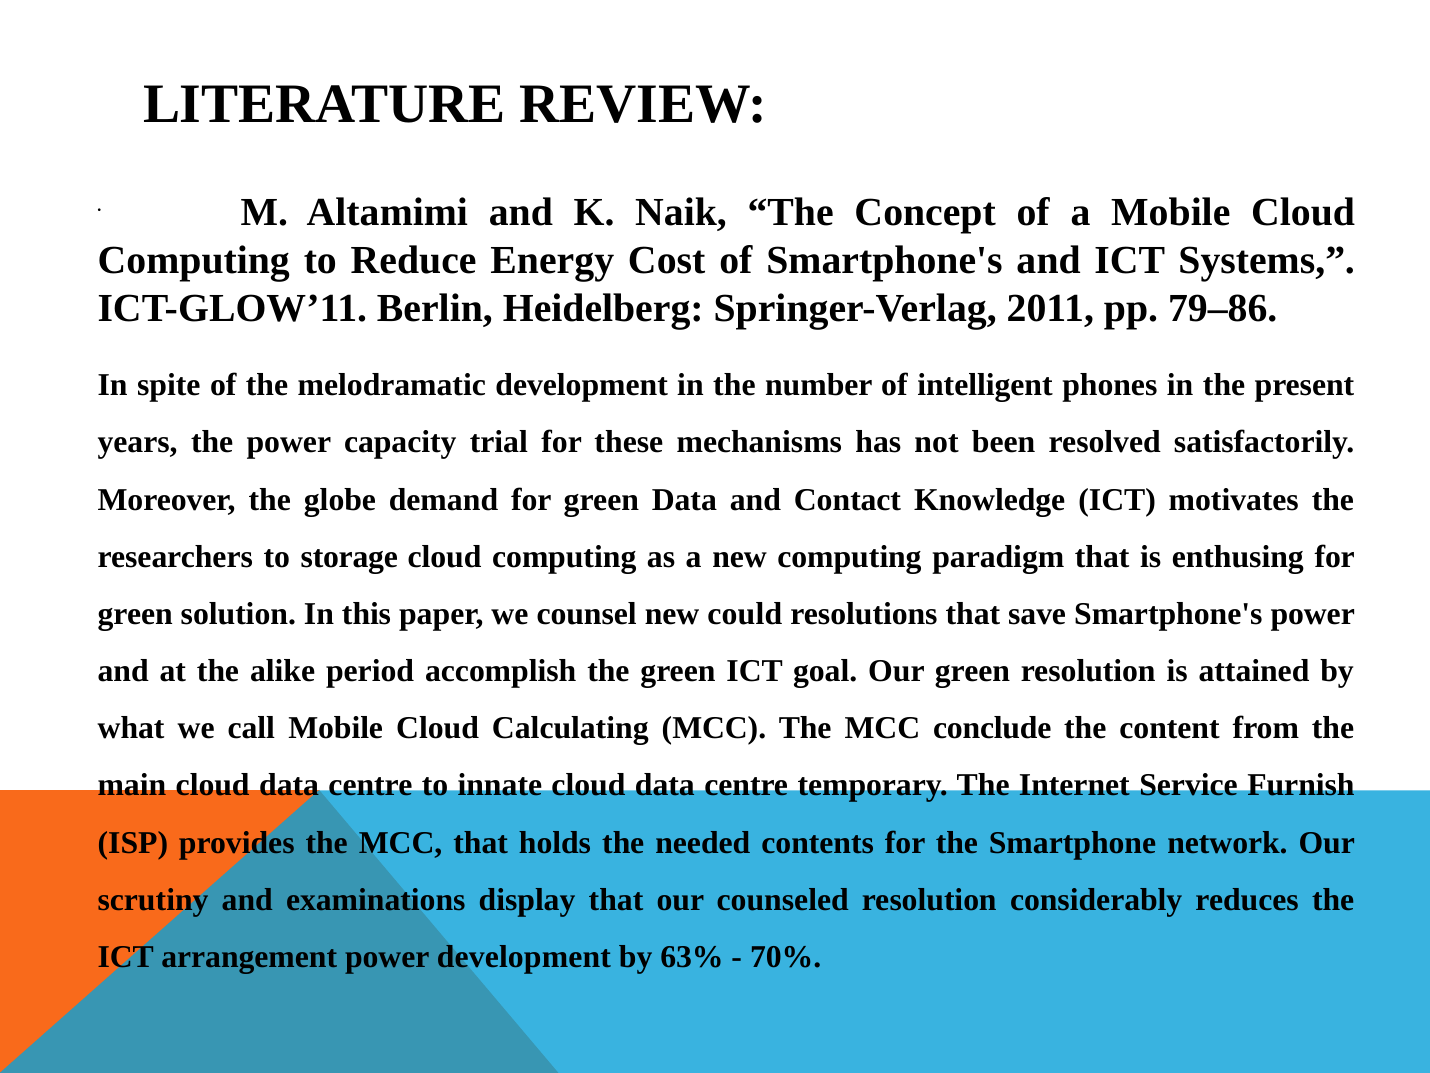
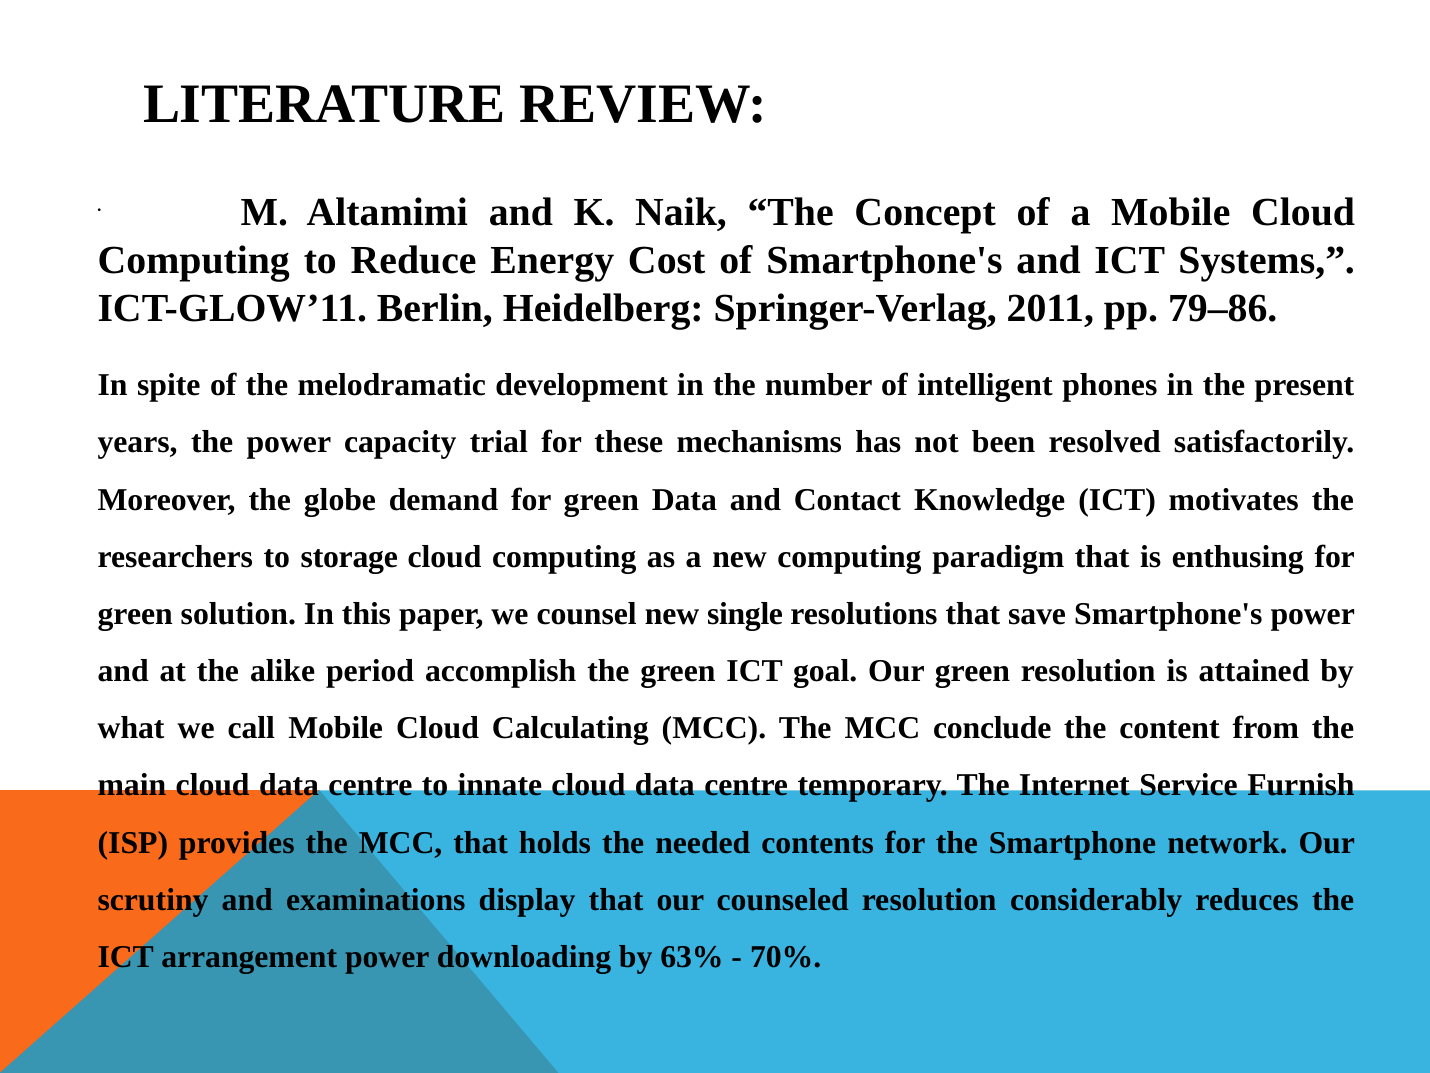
could: could -> single (745, 614)
power development: development -> downloading (524, 957)
